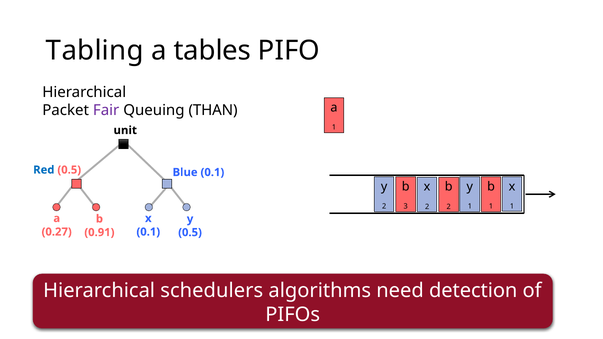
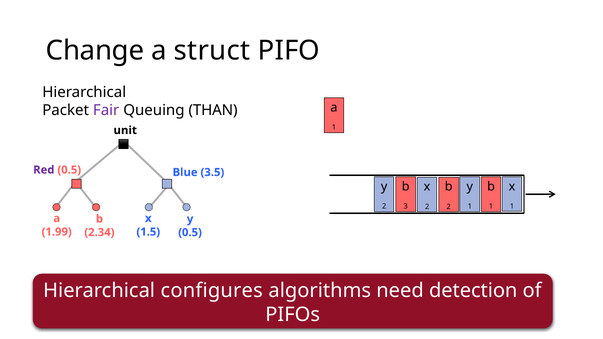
Tabling: Tabling -> Change (95, 51)
tables: tables -> struct (212, 51)
Red colour: blue -> purple (44, 170)
Blue 0.1: 0.1 -> 3.5 (212, 172)
0.27: 0.27 -> 1.99 (57, 232)
0.1: 0.1 -> 1.5 (148, 232)
0.91: 0.91 -> 2.34 (99, 233)
schedulers: schedulers -> configures (212, 291)
